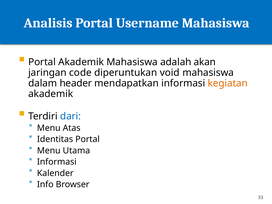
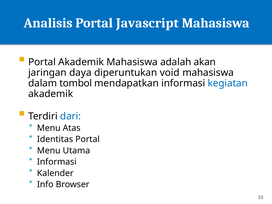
Username: Username -> Javascript (147, 23)
code: code -> daya (80, 73)
header: header -> tombol (76, 83)
kegiatan colour: orange -> blue (228, 83)
